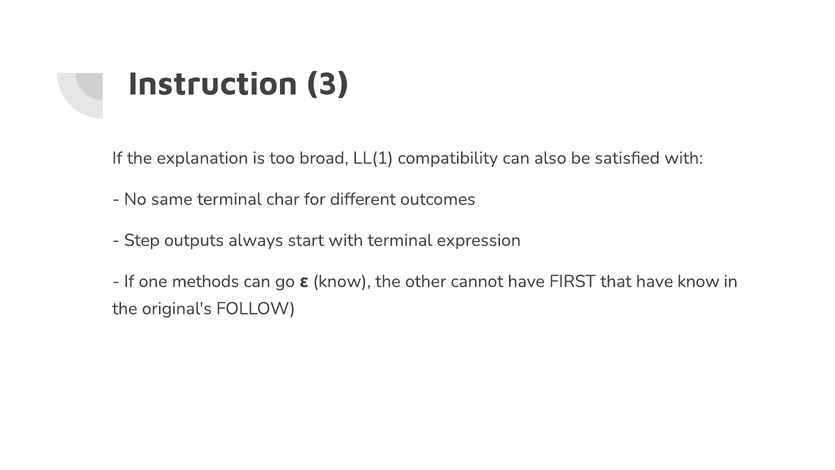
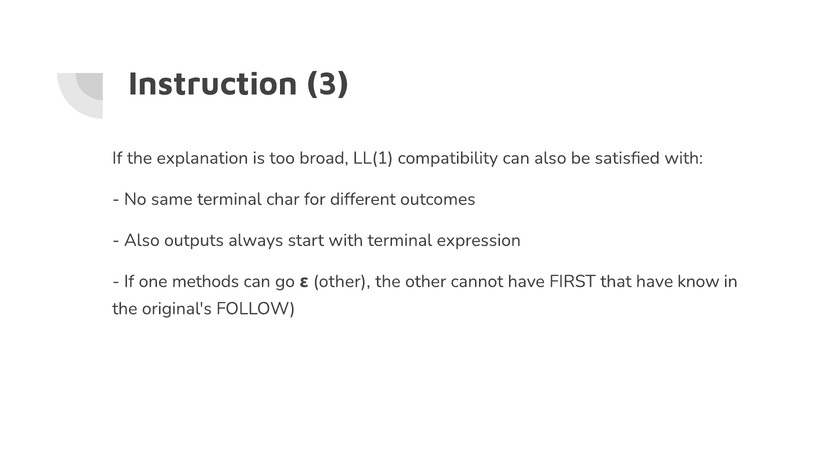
Step: Step -> Also (142, 240)
ε know: know -> other (342, 281)
